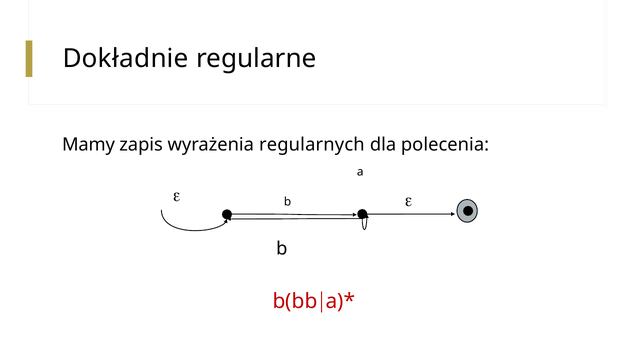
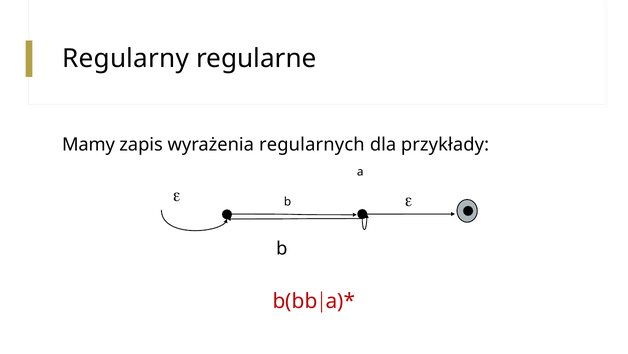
Dokładnie: Dokładnie -> Regularny (126, 58)
polecenia: polecenia -> przykłady (445, 144)
